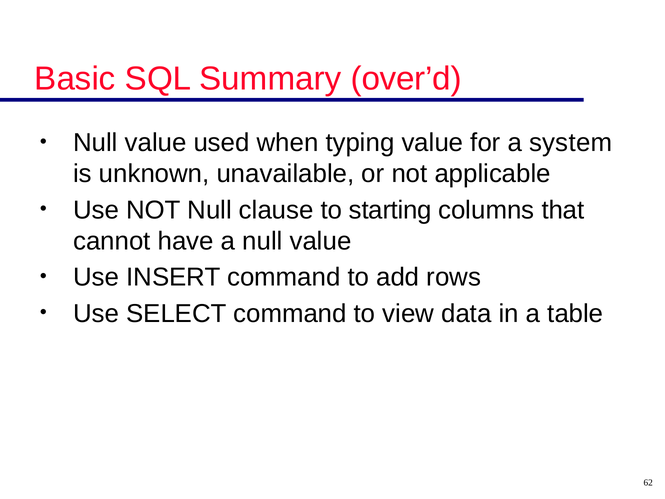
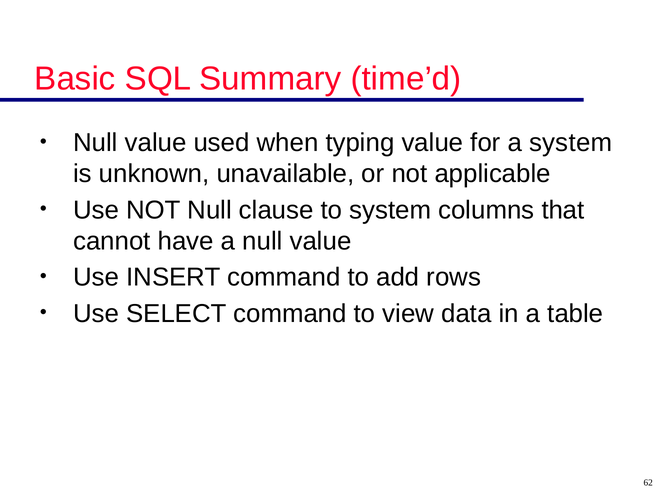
over’d: over’d -> time’d (406, 79)
to starting: starting -> system (390, 210)
